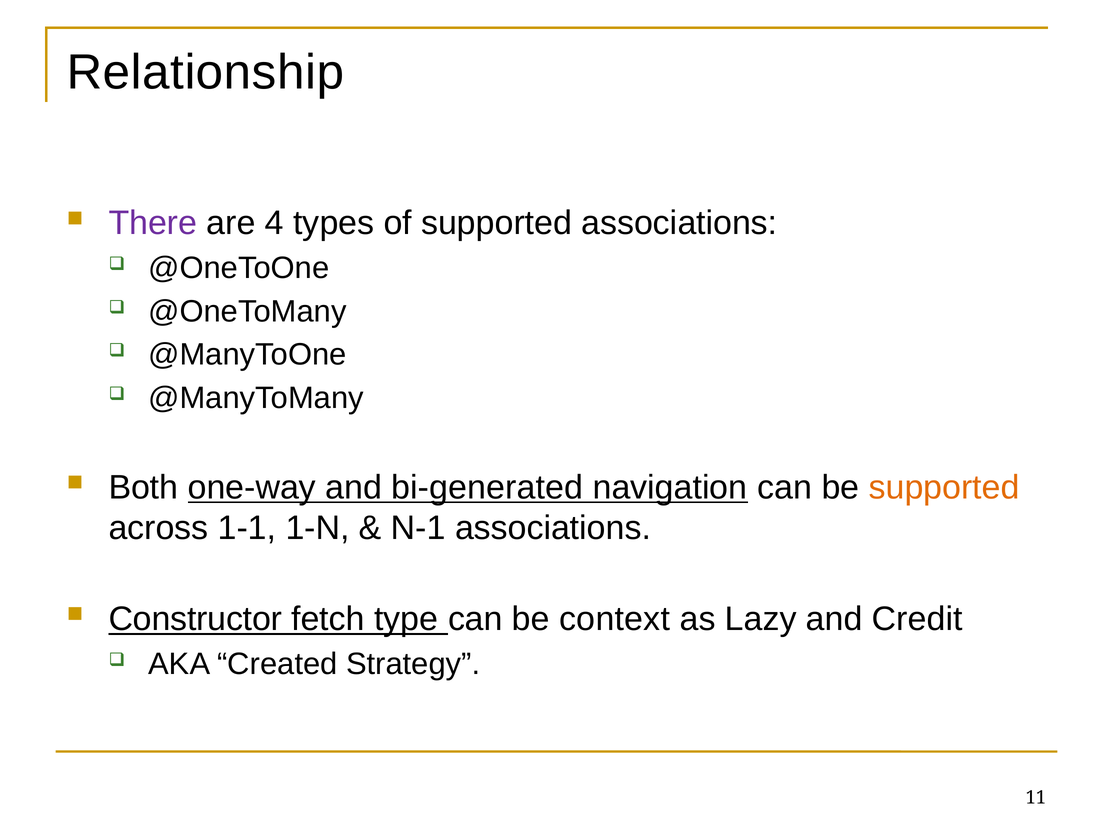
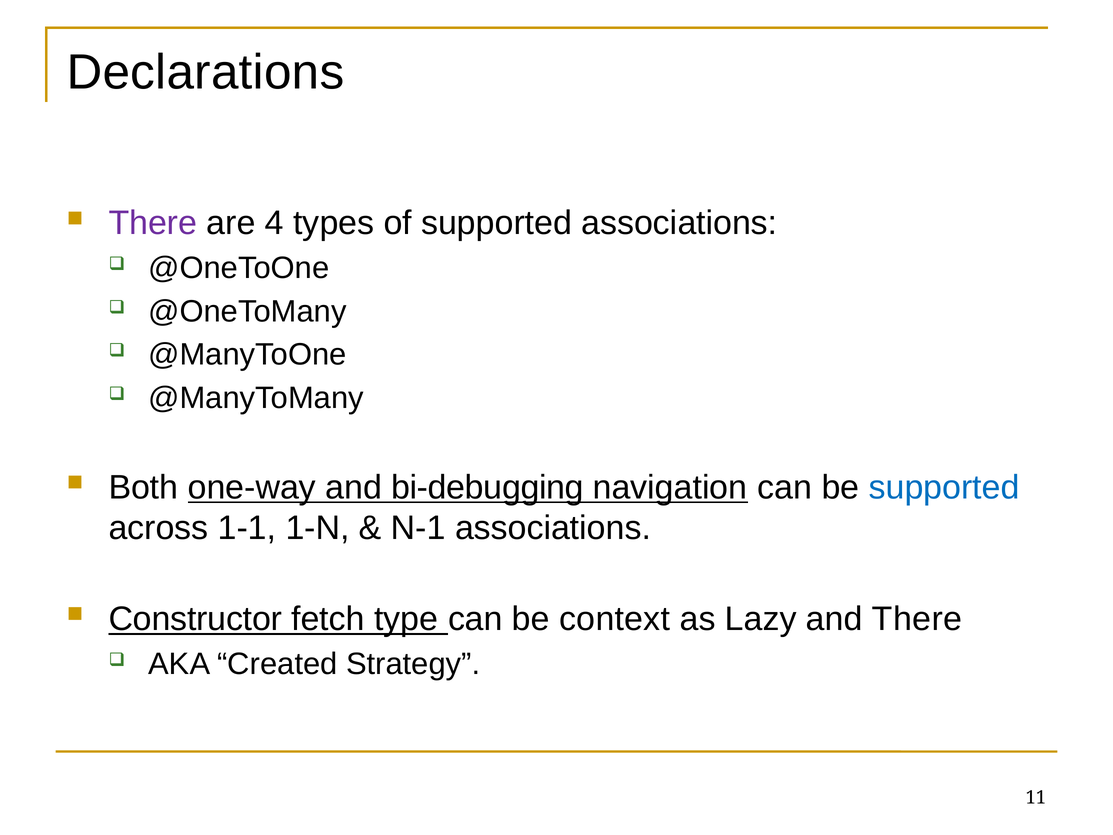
Relationship: Relationship -> Declarations (206, 73)
bi-generated: bi-generated -> bi-debugging (487, 487)
supported colour: orange -> blue (944, 487)
and Credit: Credit -> There (917, 619)
